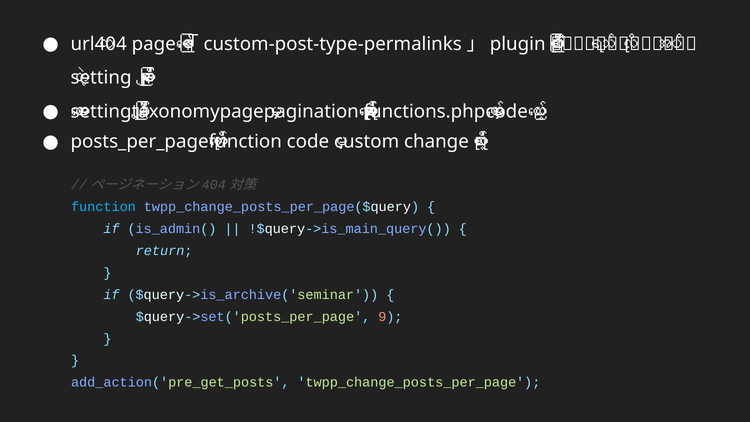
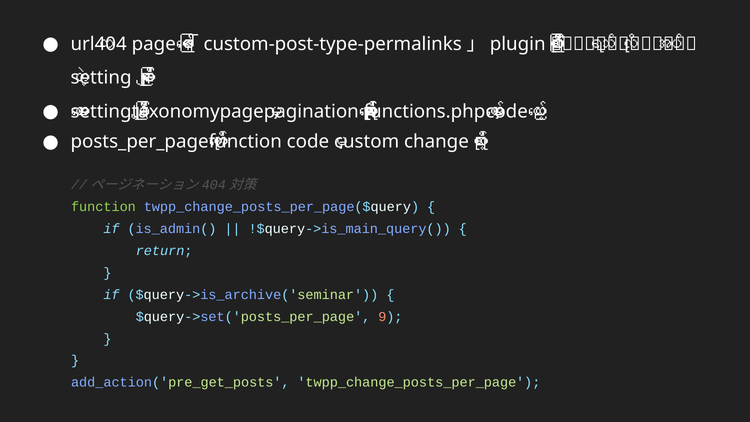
function colour: light blue -> light green (103, 207)
